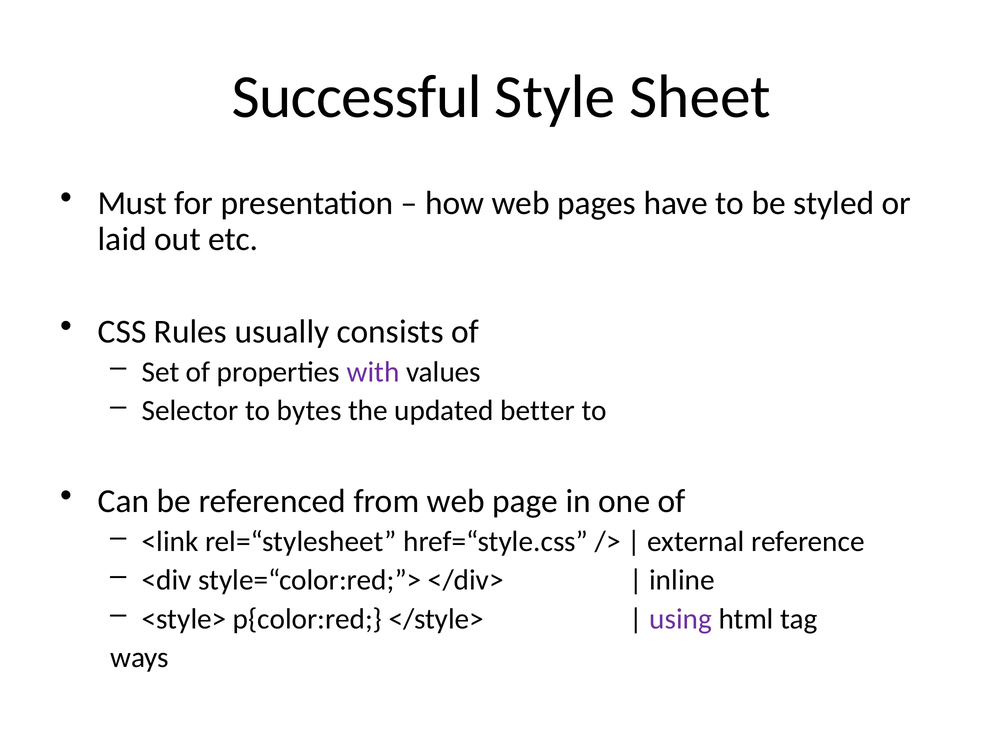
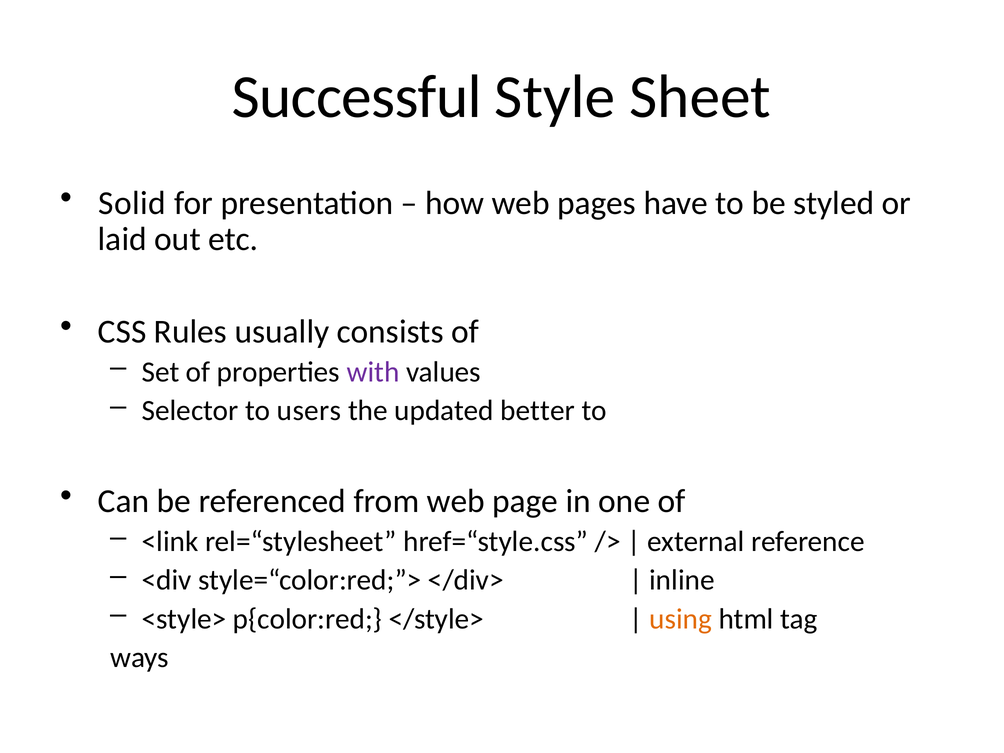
Must: Must -> Solid (132, 203)
bytes: bytes -> users (309, 411)
using colour: purple -> orange (681, 619)
